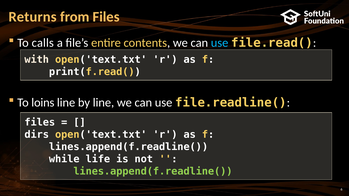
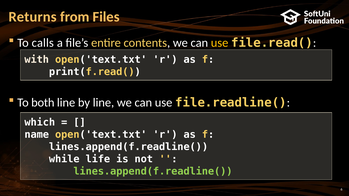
use colour: light blue -> yellow (220, 43)
loins: loins -> both (43, 103)
files: files -> which (40, 123)
dirs: dirs -> name (37, 135)
